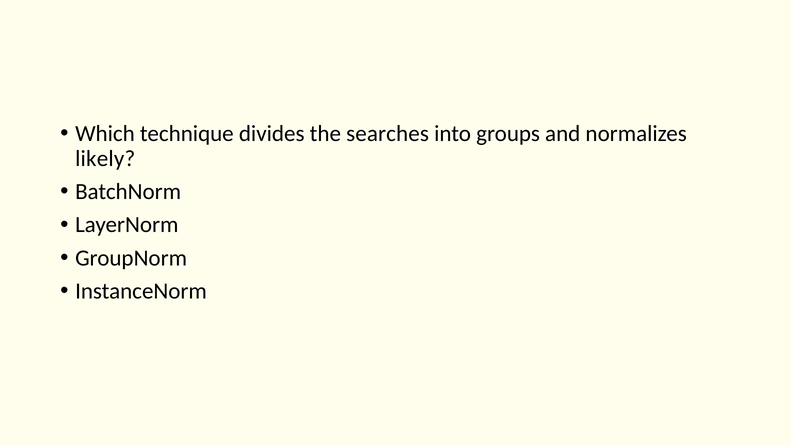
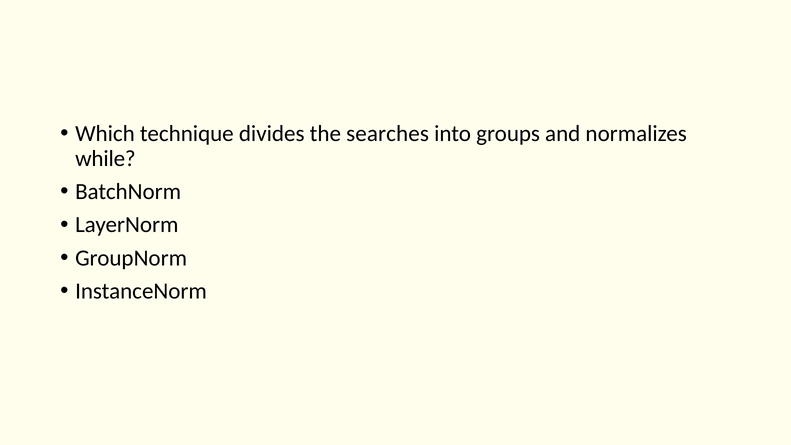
likely: likely -> while (105, 159)
